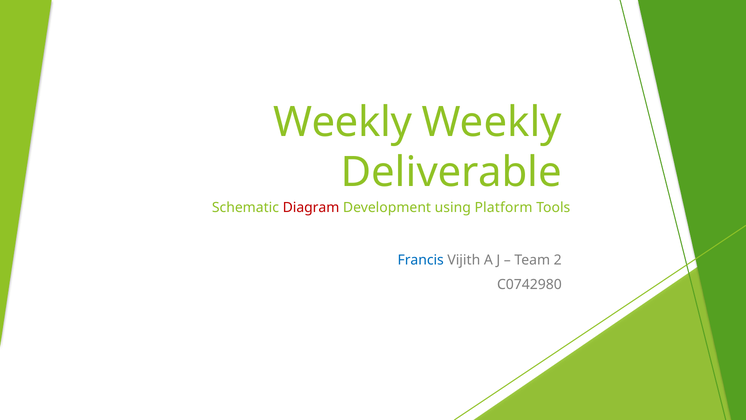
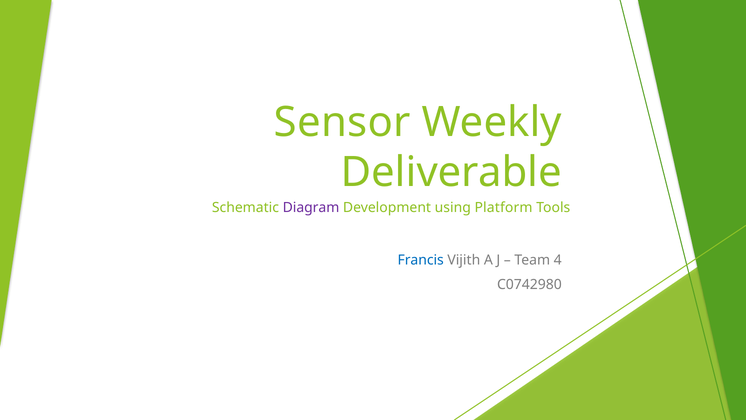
Weekly: Weekly -> Sensor (342, 122)
Diagram colour: red -> purple (311, 208)
2: 2 -> 4 (558, 260)
